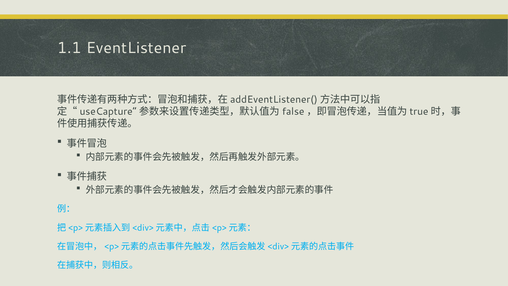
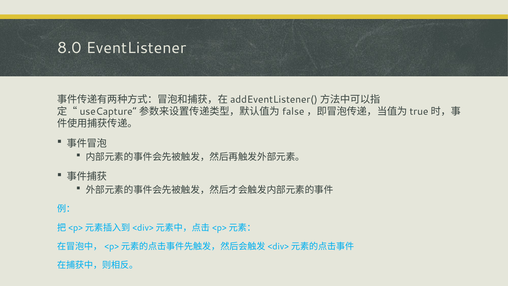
1.1: 1.1 -> 8.0 (69, 48)
